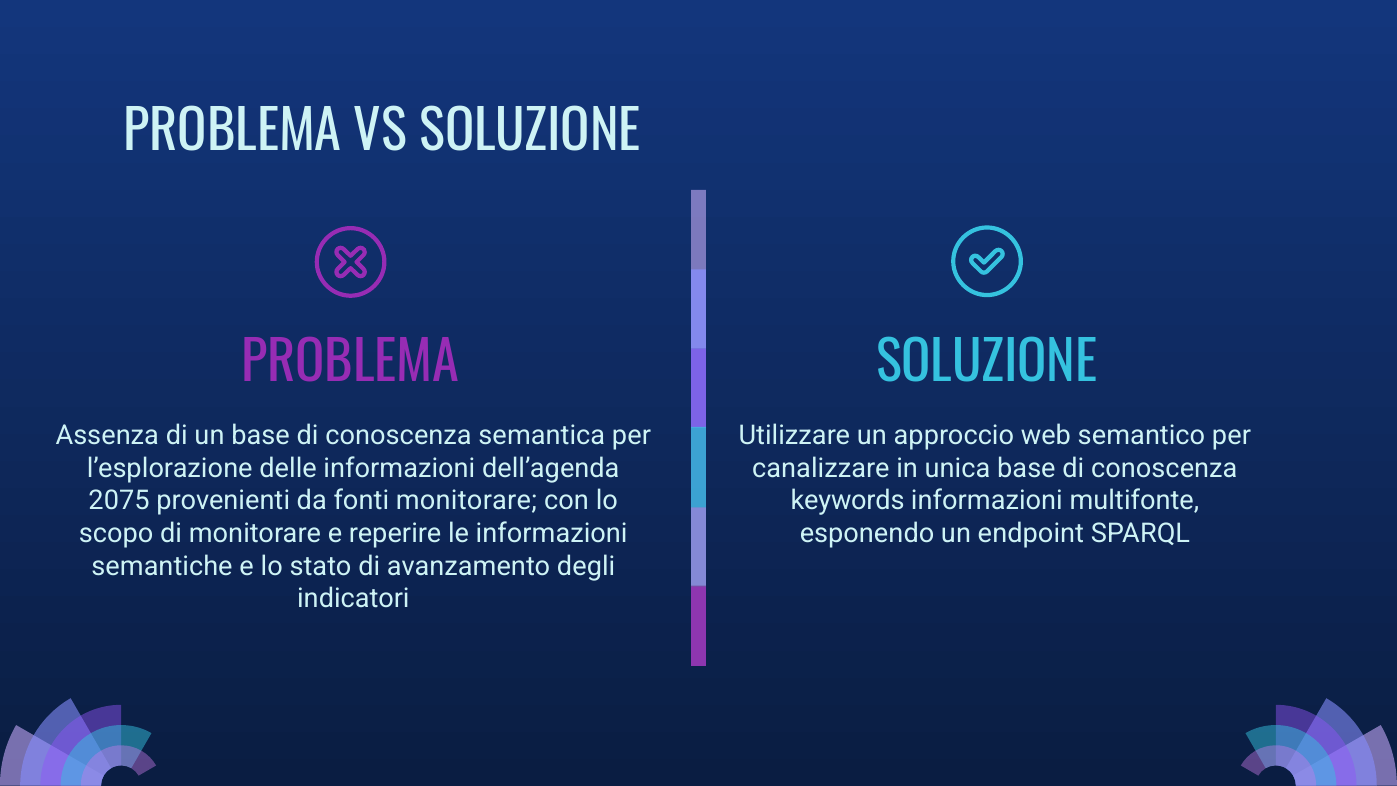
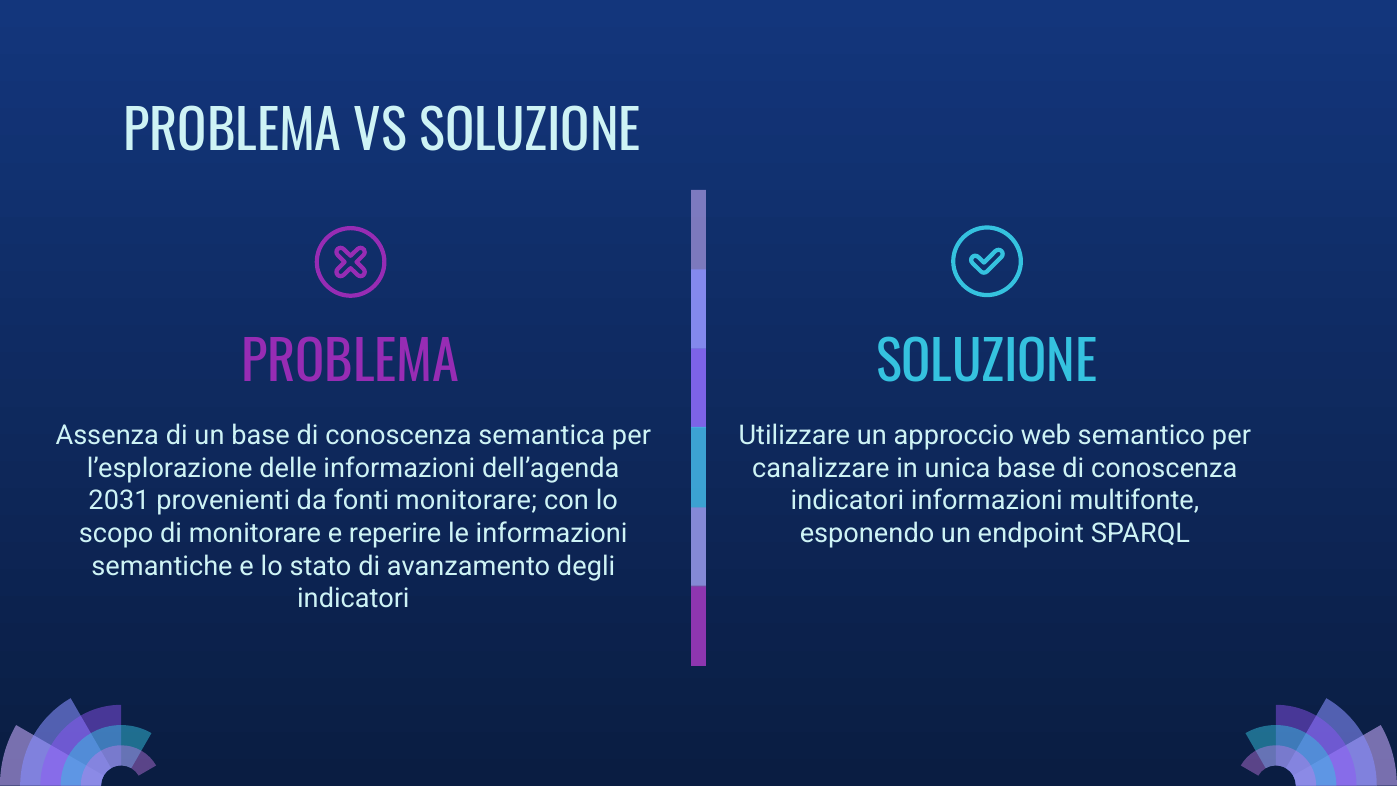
2075: 2075 -> 2031 (119, 501)
keywords: keywords -> indicatori (847, 501)
